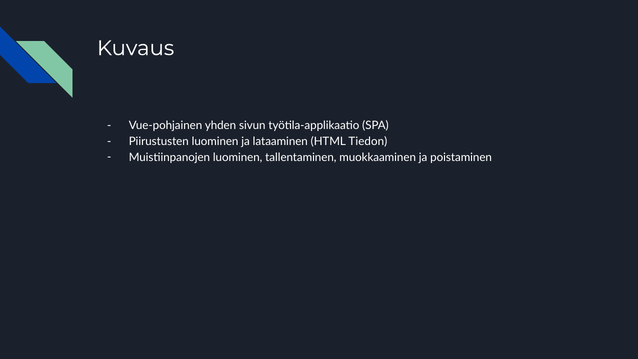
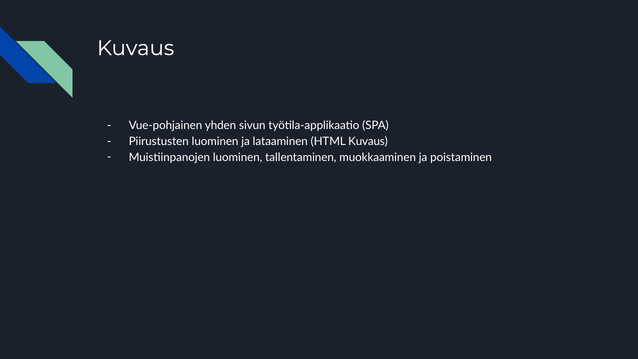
HTML Tiedon: Tiedon -> Kuvaus (368, 141)
